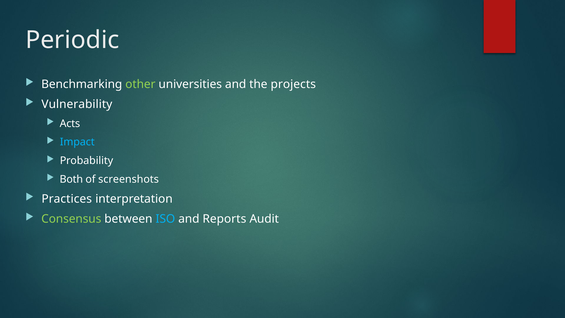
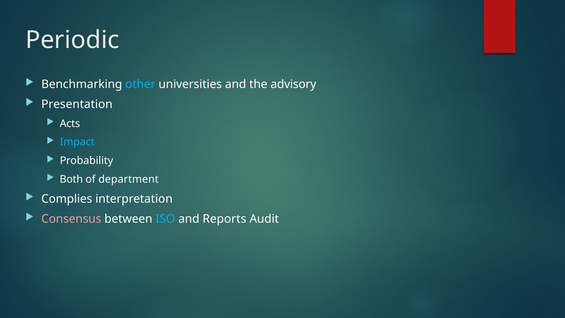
other colour: light green -> light blue (140, 84)
projects: projects -> advisory (293, 84)
Vulnerability: Vulnerability -> Presentation (77, 104)
screenshots: screenshots -> department (129, 179)
Practices: Practices -> Complies (67, 199)
Consensus colour: light green -> pink (71, 219)
